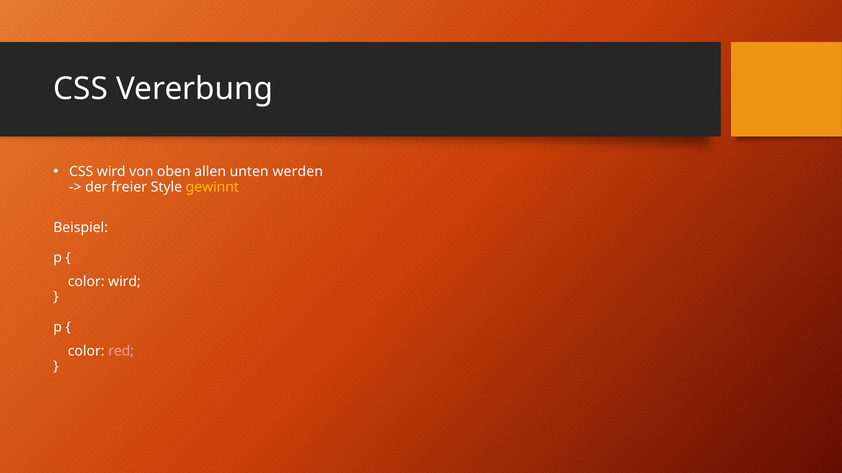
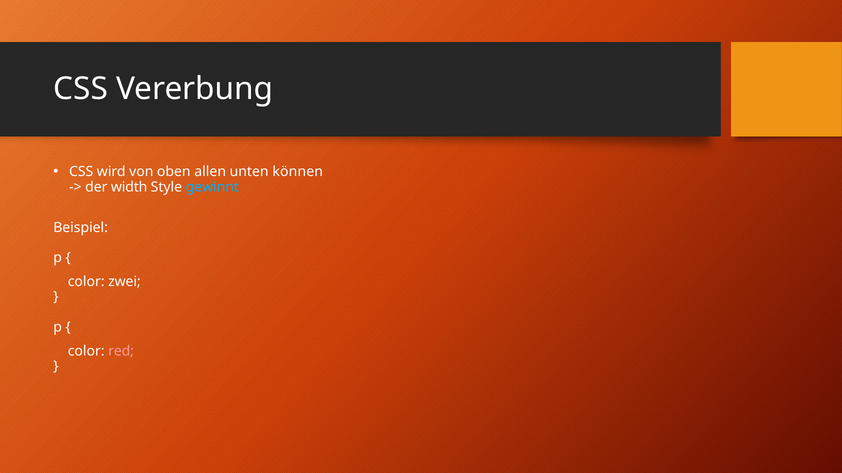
werden: werden -> können (298, 172)
freier: freier -> width (129, 187)
gewinnt colour: yellow -> light blue (212, 187)
color wird: wird -> zwei (124, 282)
